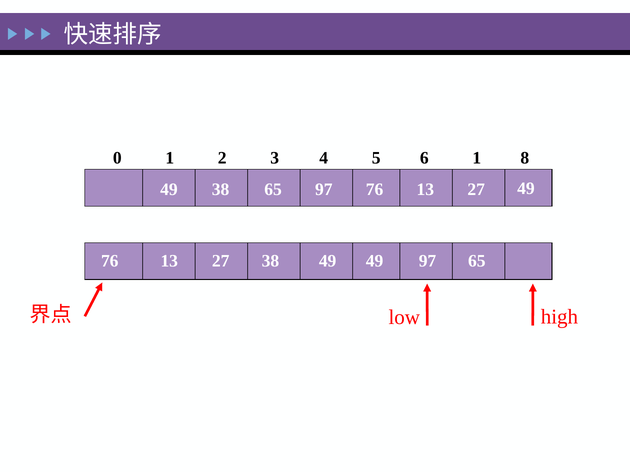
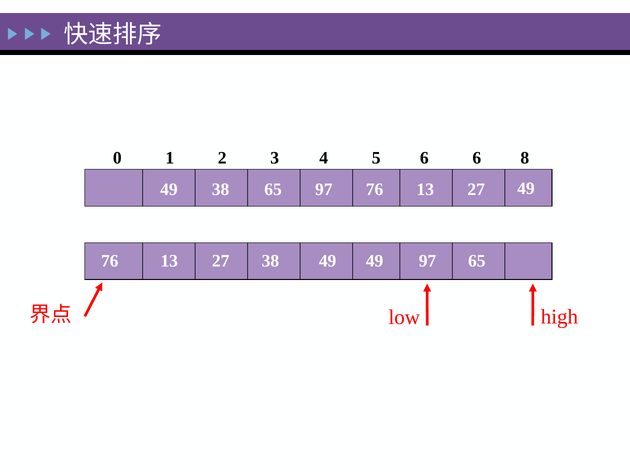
6 1: 1 -> 6 (477, 158)
